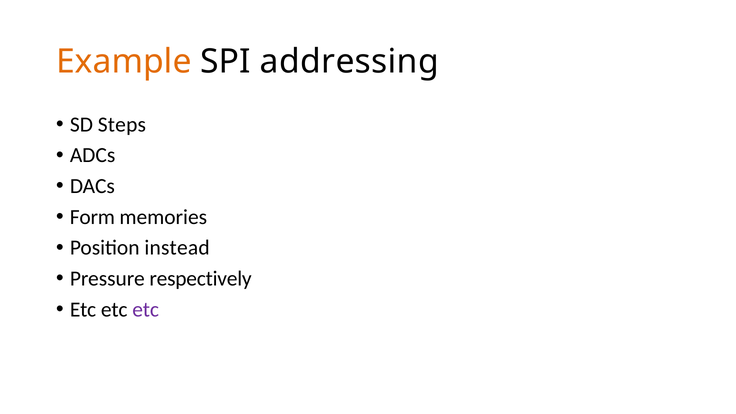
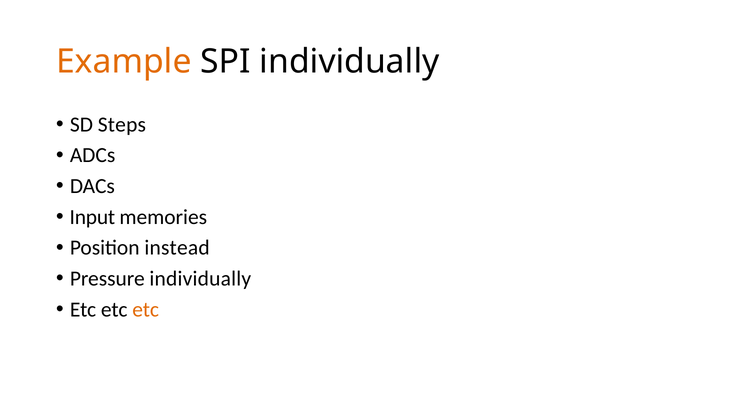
SPI addressing: addressing -> individually (349, 62)
Form: Form -> Input (92, 217)
Pressure respectively: respectively -> individually (200, 279)
etc colour: purple -> orange (146, 310)
